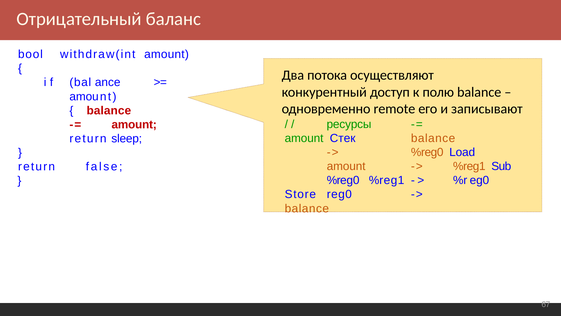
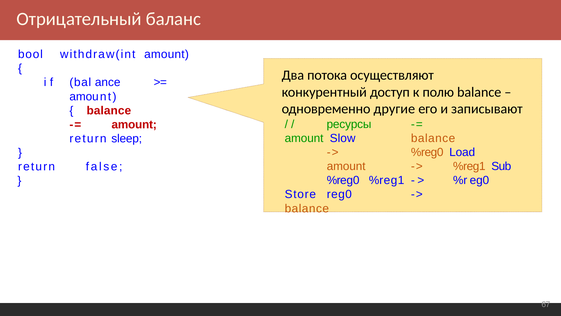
remote: remote -> другие (394, 109)
Стек: Стек -> Slow (343, 138)
